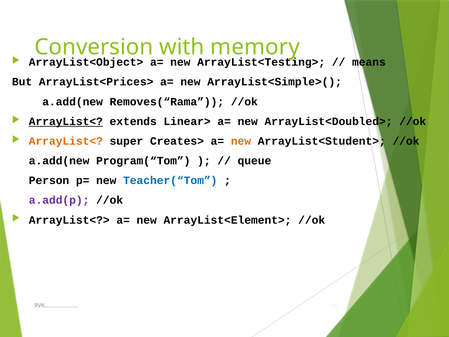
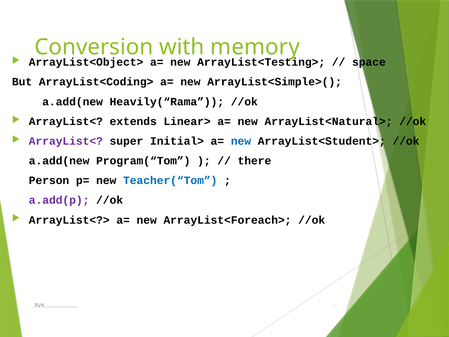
means: means -> space (369, 62)
ArrayList<Prices>: ArrayList<Prices> -> ArrayList<Coding> (96, 82)
Removes(“Rama: Removes(“Rama -> Heavily(“Rama (167, 102)
ArrayList< underline: present -> none (66, 121)
ArrayList<Doubled>: ArrayList<Doubled> -> ArrayList<Natural> (329, 121)
ArrayList< colour: orange -> purple (66, 141)
Creates>: Creates> -> Initial> (177, 141)
new colour: orange -> blue (241, 141)
queue: queue -> there (254, 161)
ArrayList<Element>: ArrayList<Element> -> ArrayList<Foreach> (227, 220)
